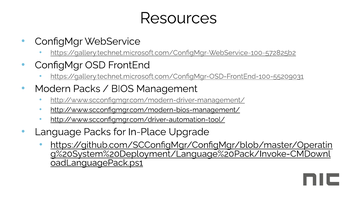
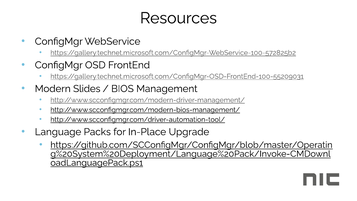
Modern Packs: Packs -> Slides (87, 89)
